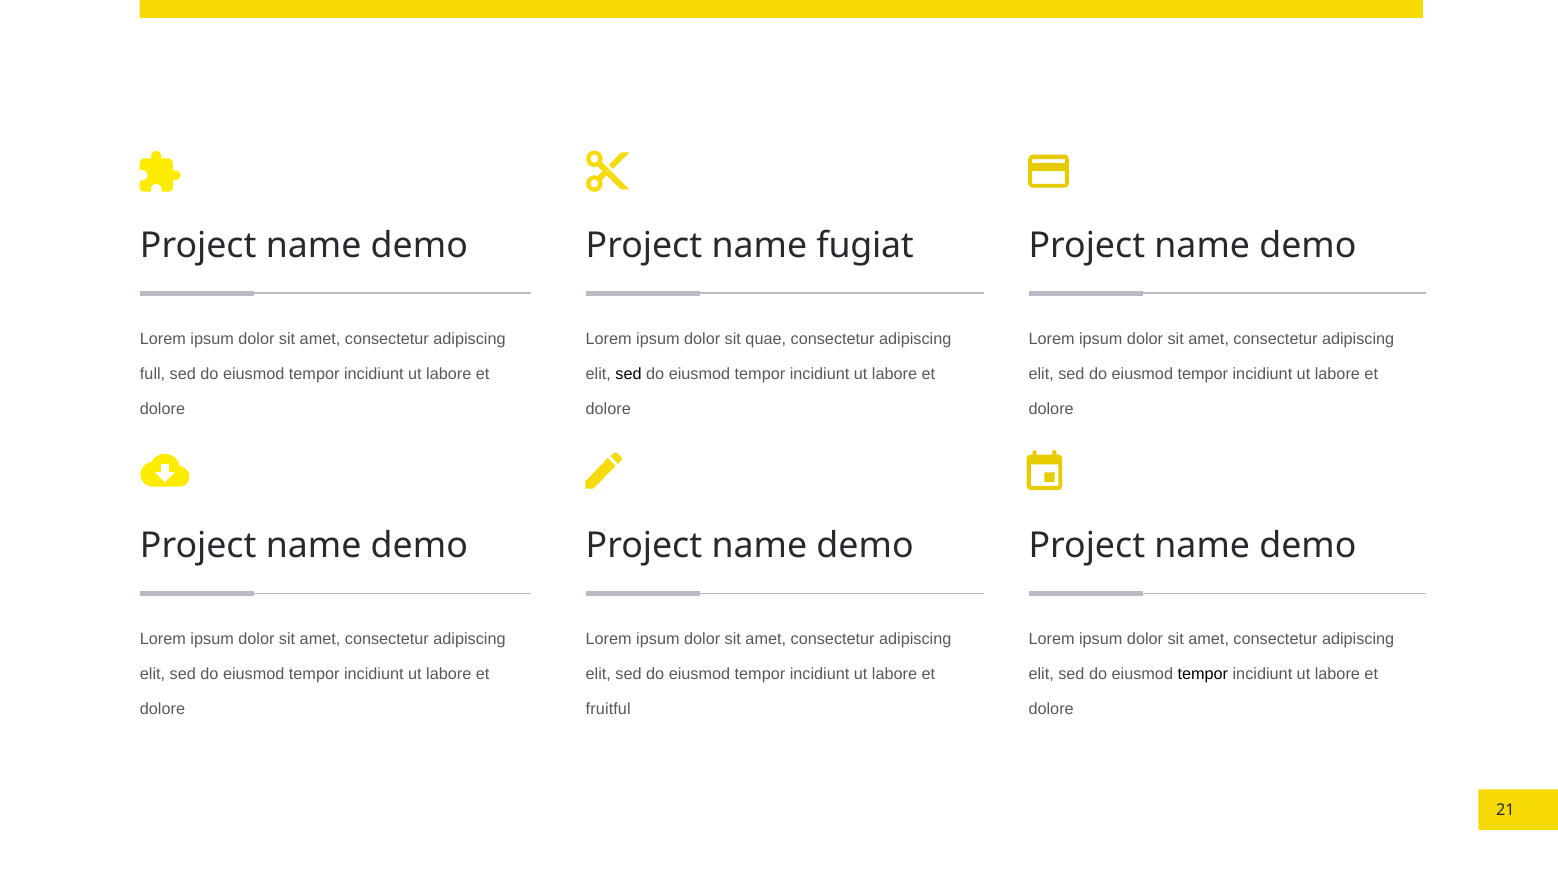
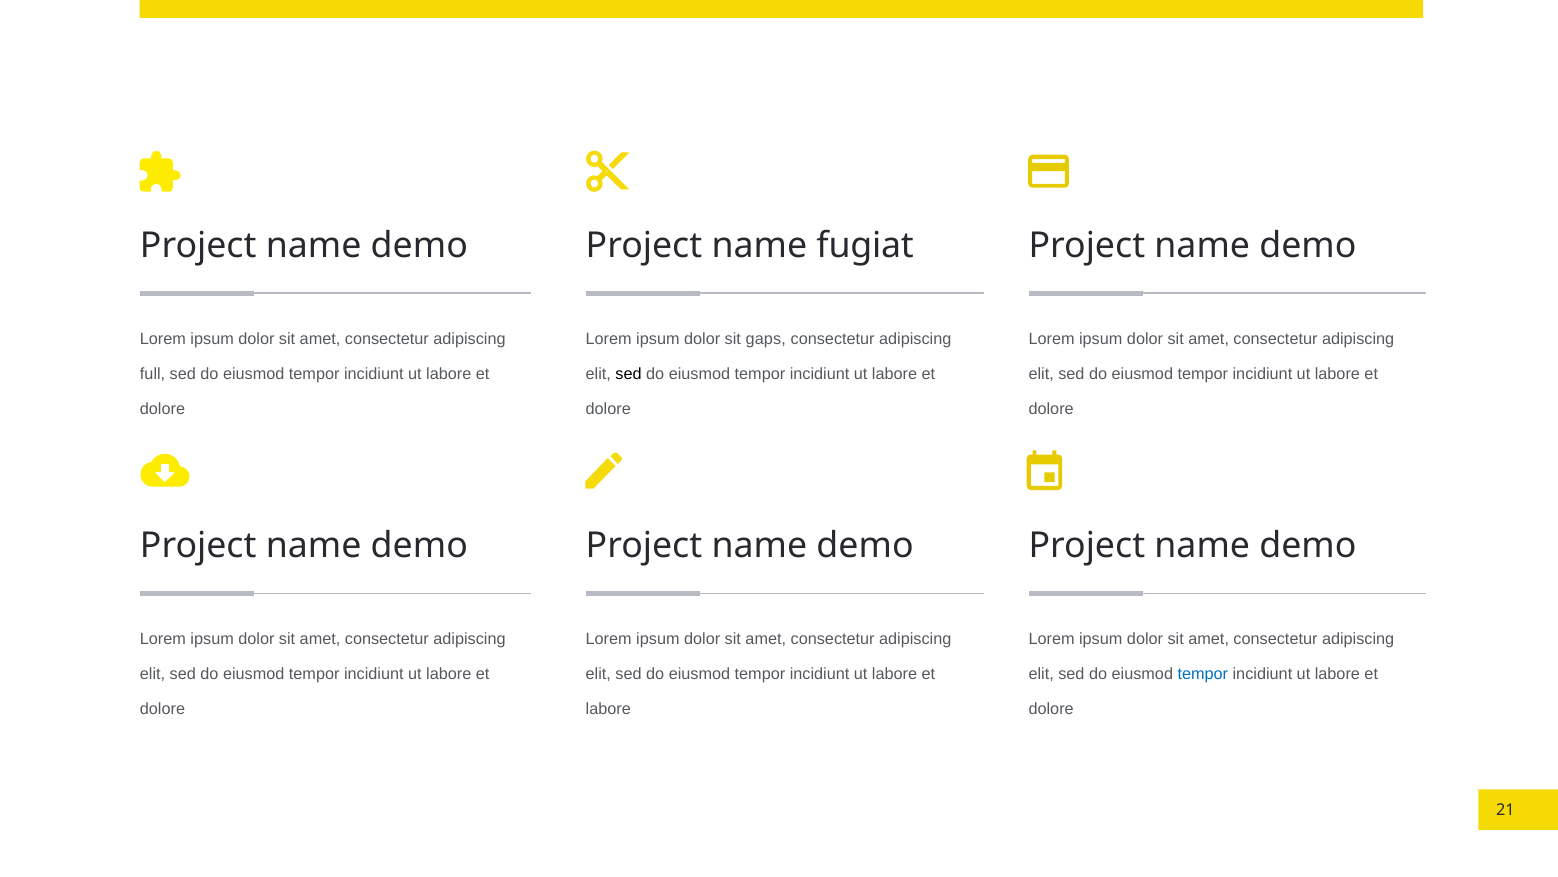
quae: quae -> gaps (766, 339)
tempor colour: black -> blue (1203, 674)
fruitful: fruitful -> labore (608, 709)
